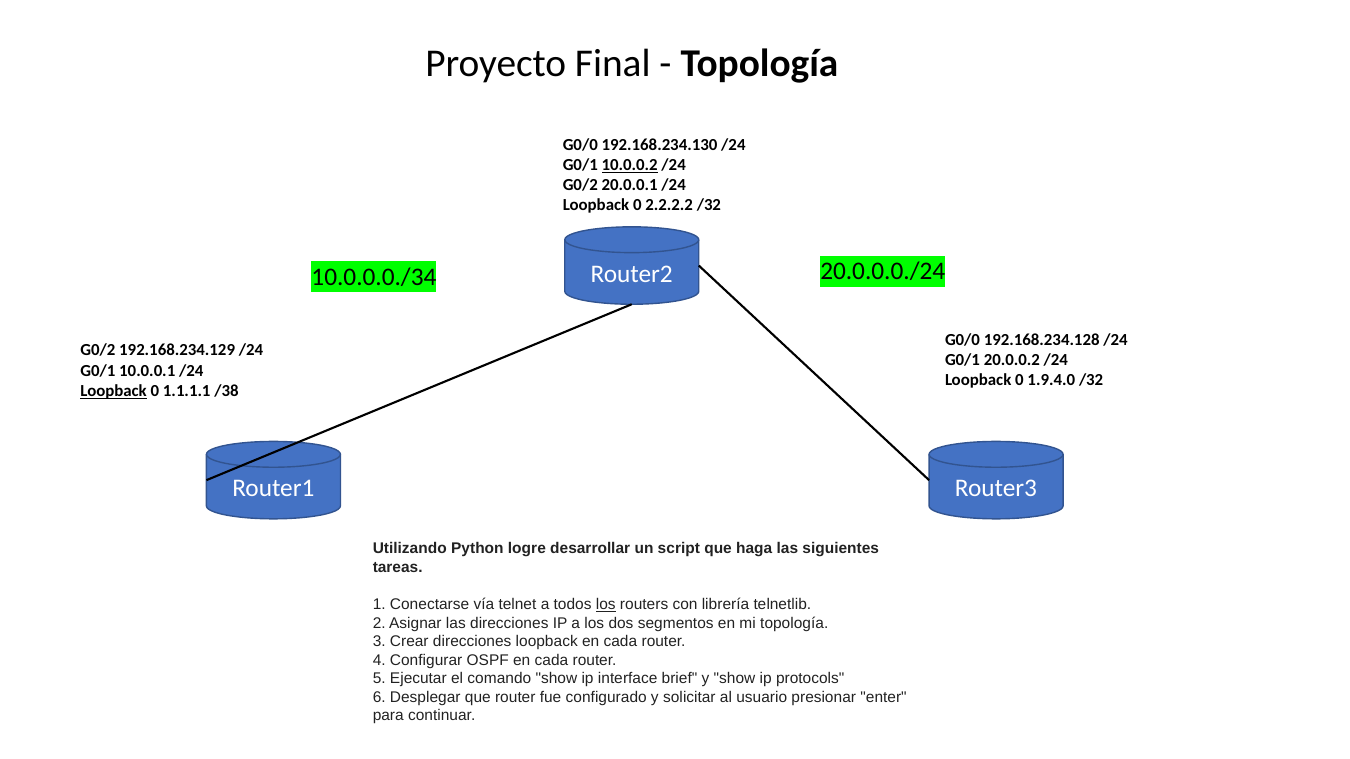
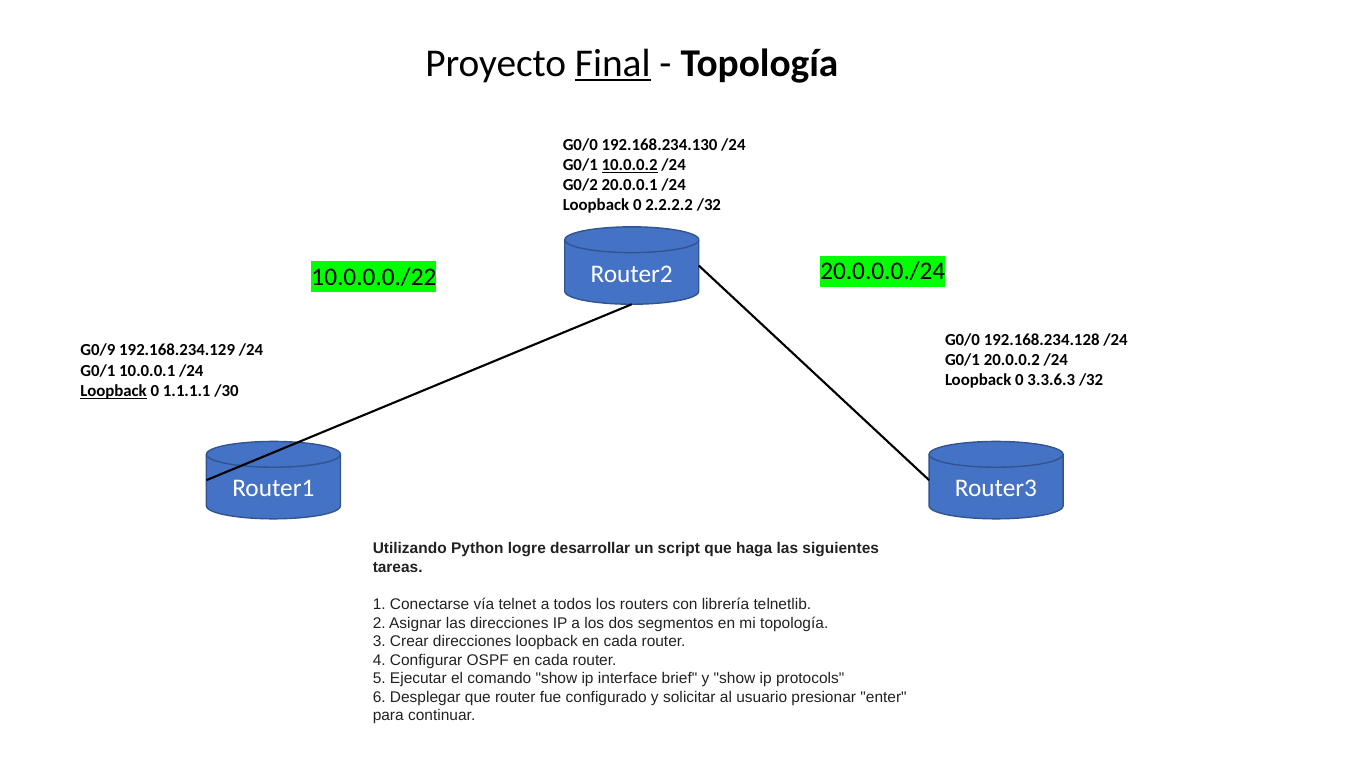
Final underline: none -> present (613, 63)
10.0.0.0./34: 10.0.0.0./34 -> 10.0.0.0./22 (374, 277)
G0/2: G0/2 -> G0/9 (98, 351)
1.9.4.0: 1.9.4.0 -> 3.3.6.3 (1051, 380)
/38: /38 -> /30 (227, 391)
los underline: present -> none (606, 605)
